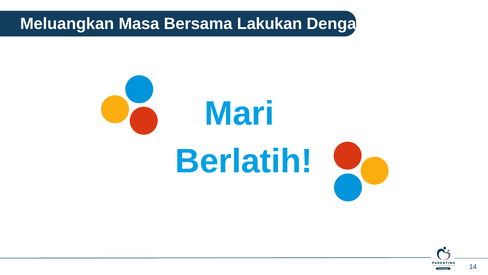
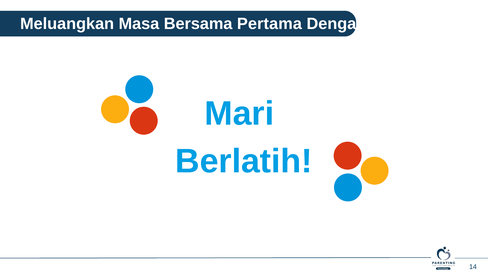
Lakukan: Lakukan -> Pertama (269, 24)
